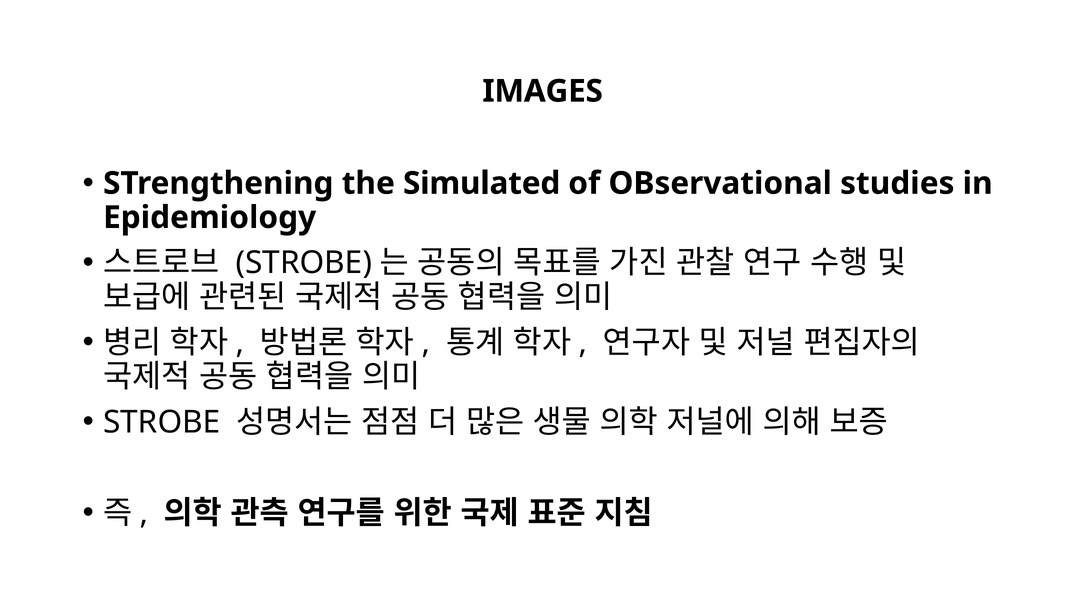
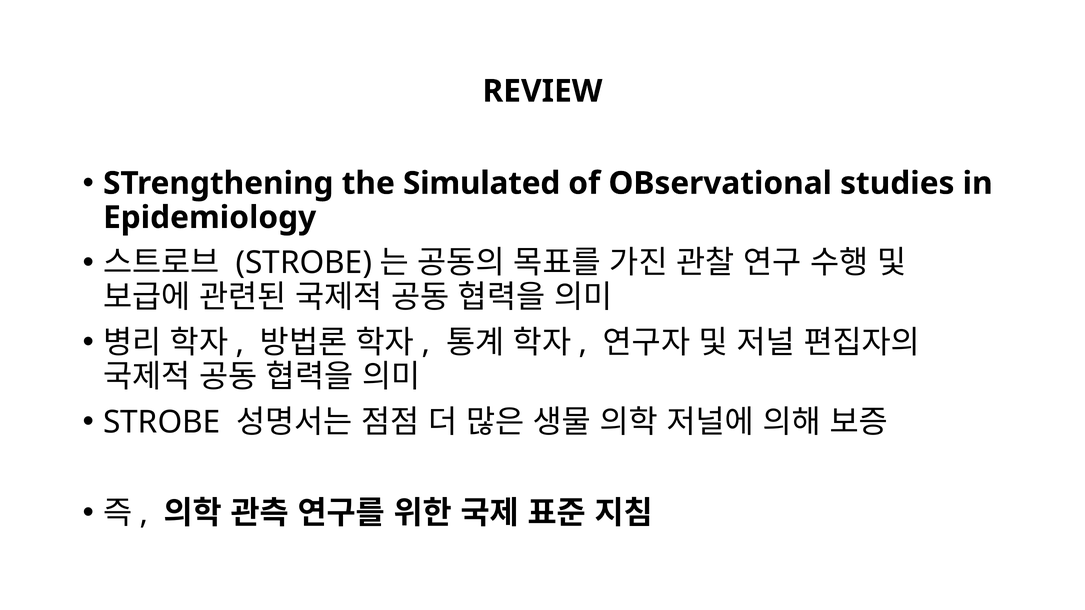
IMAGES: IMAGES -> REVIEW (542, 91)
